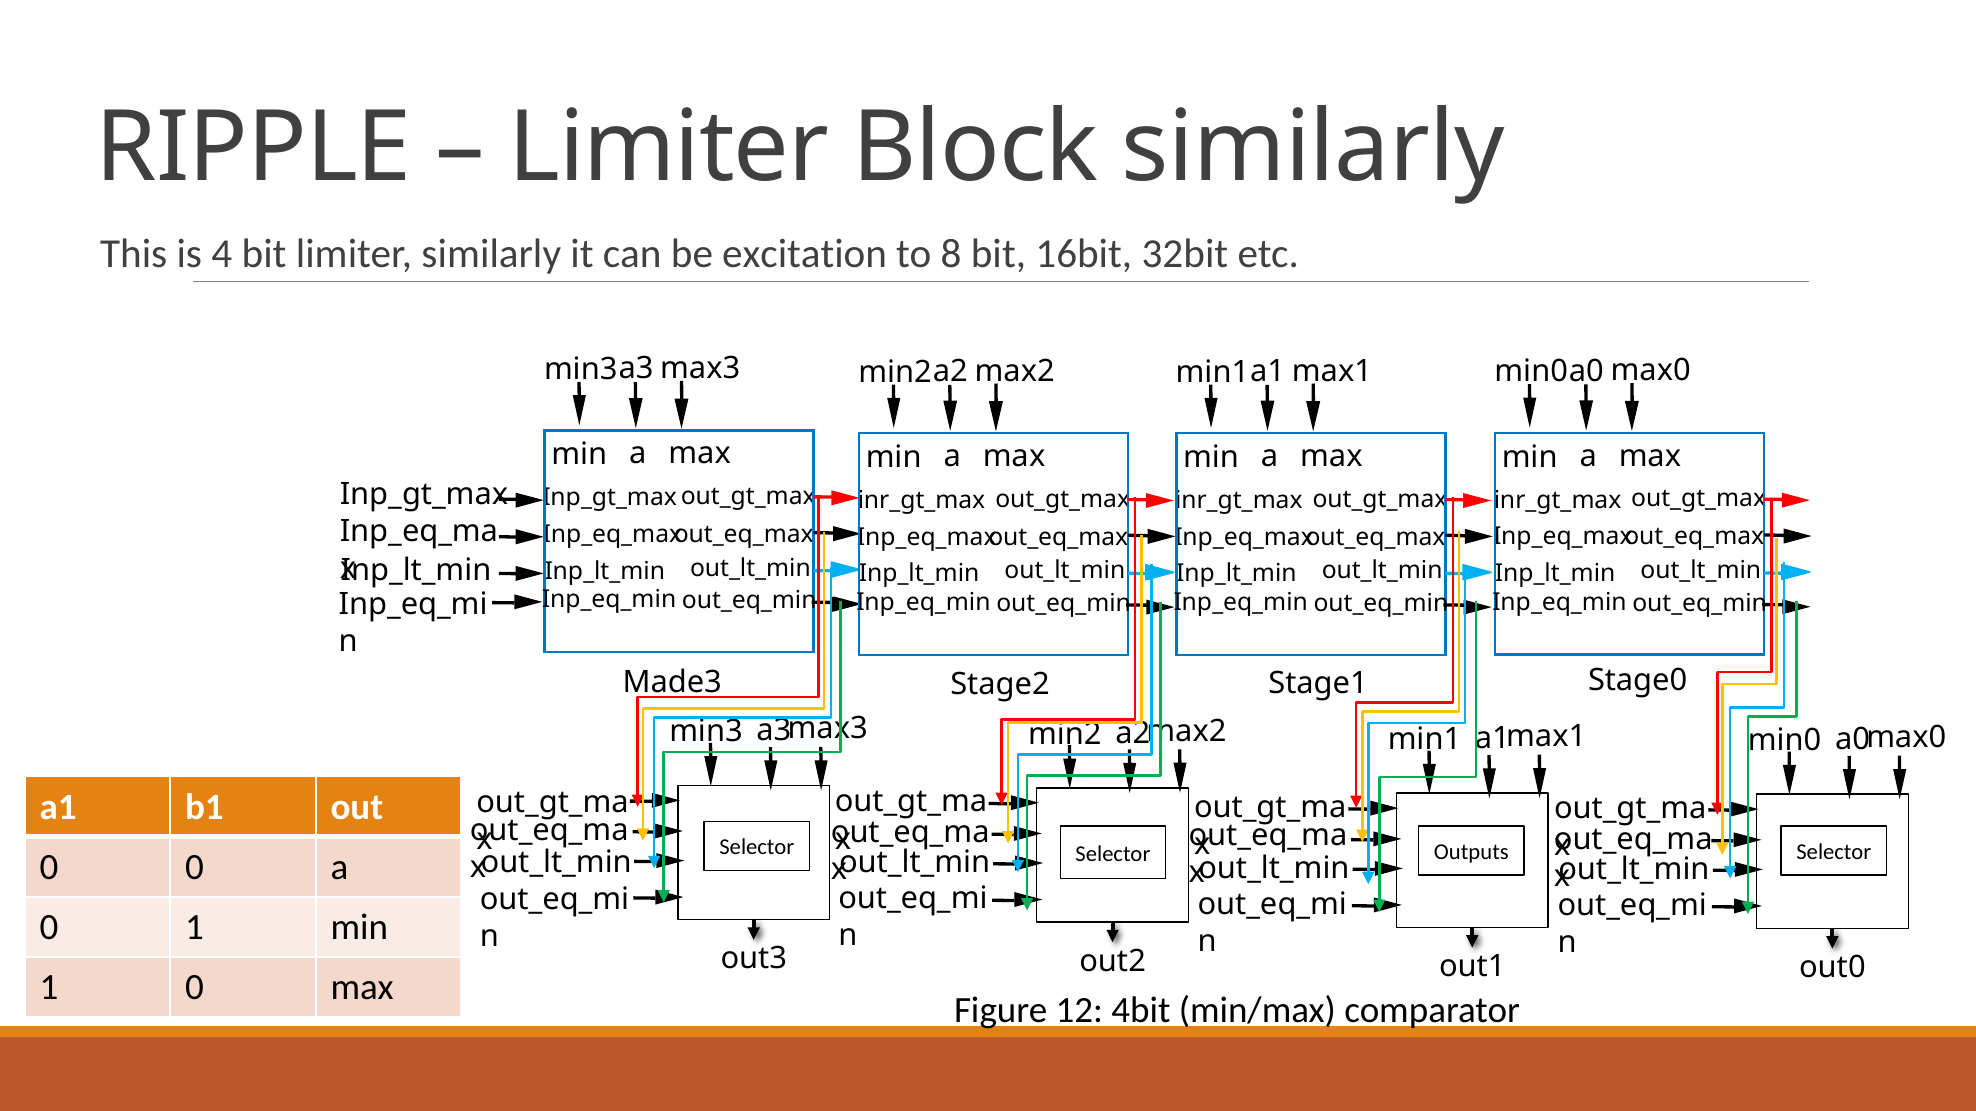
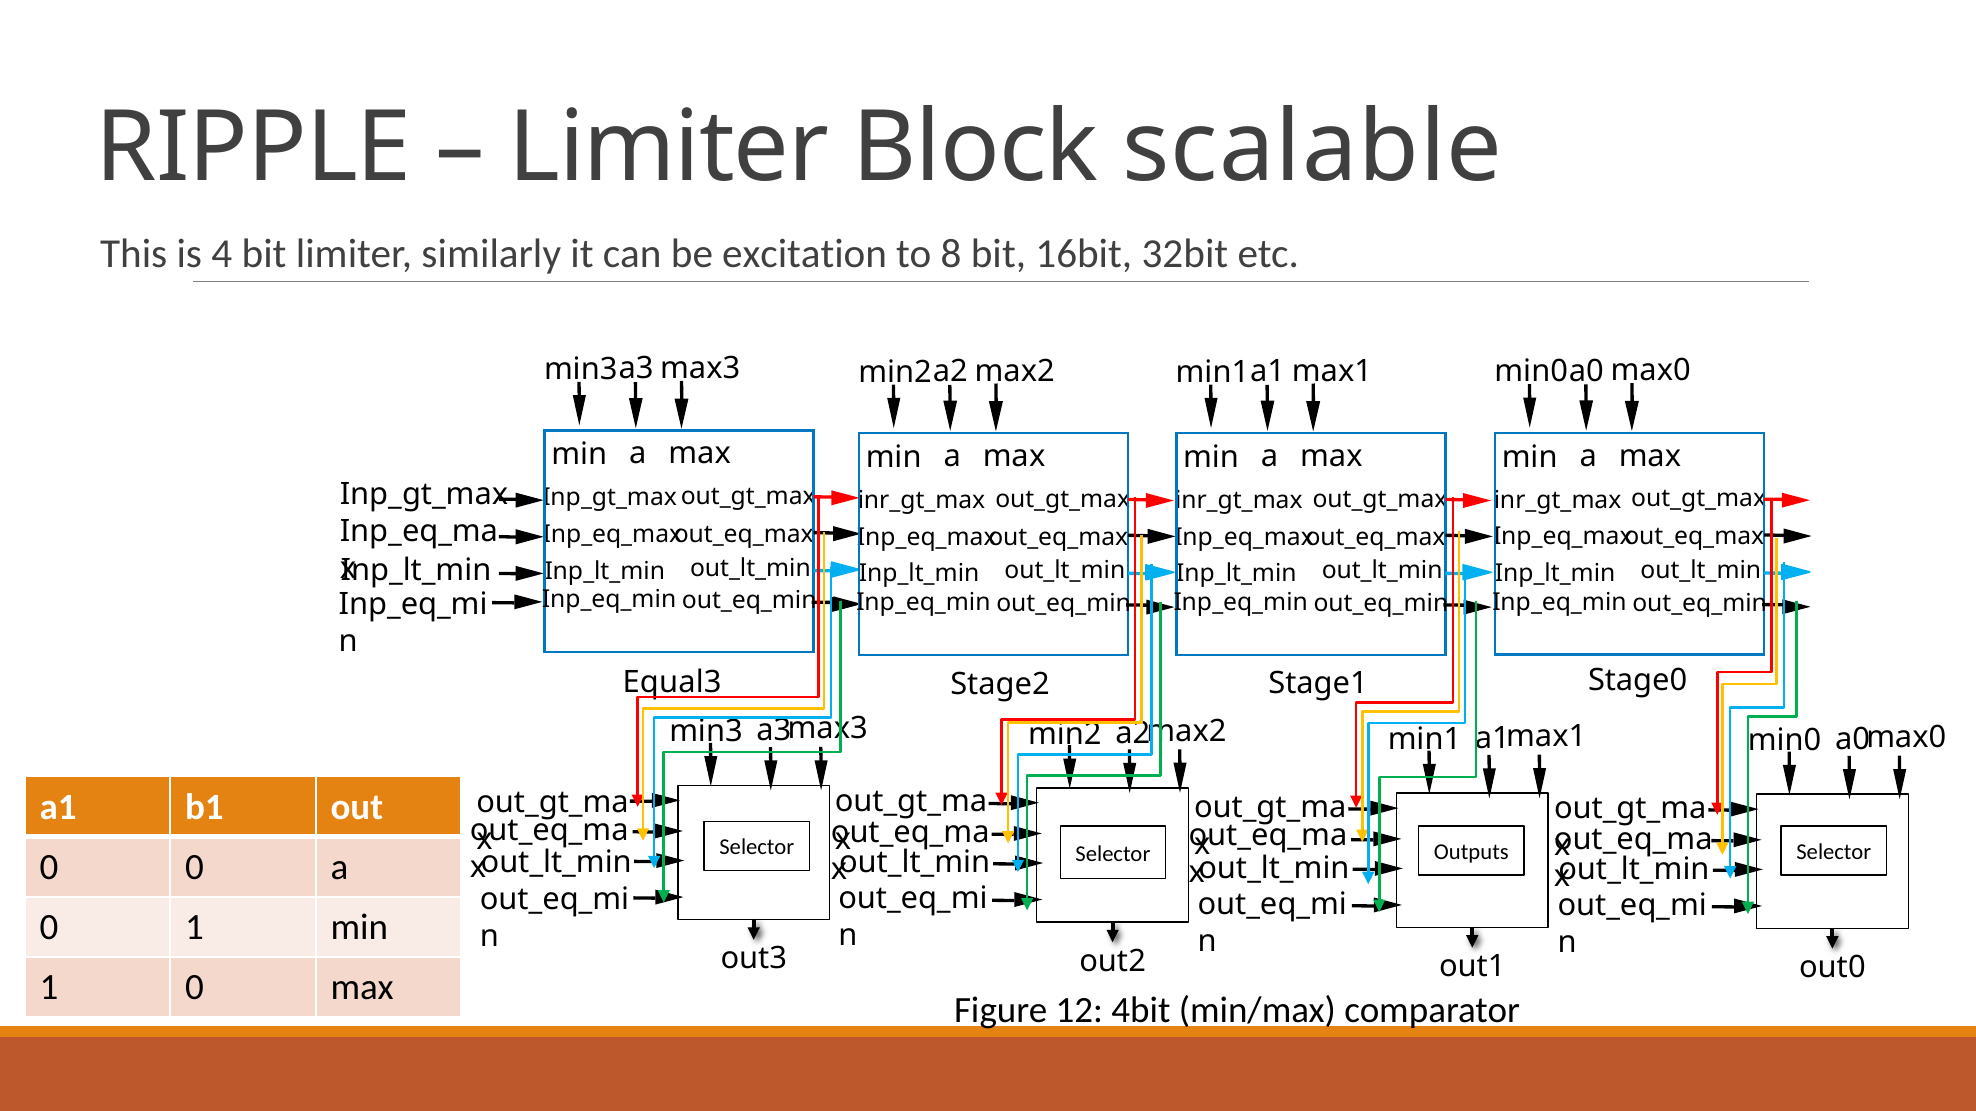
Block similarly: similarly -> scalable (1313, 148)
Made3: Made3 -> Equal3 (672, 682)
